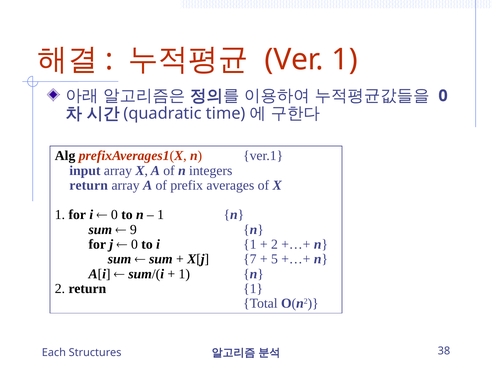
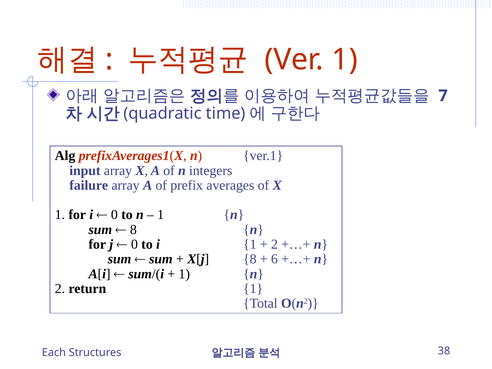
0: 0 -> 7 (443, 96)
return: return -> failure (89, 185)
9: 9 -> 8 (133, 230)
X[j 7: 7 -> 8 (250, 259)
5: 5 -> 6 (274, 259)
